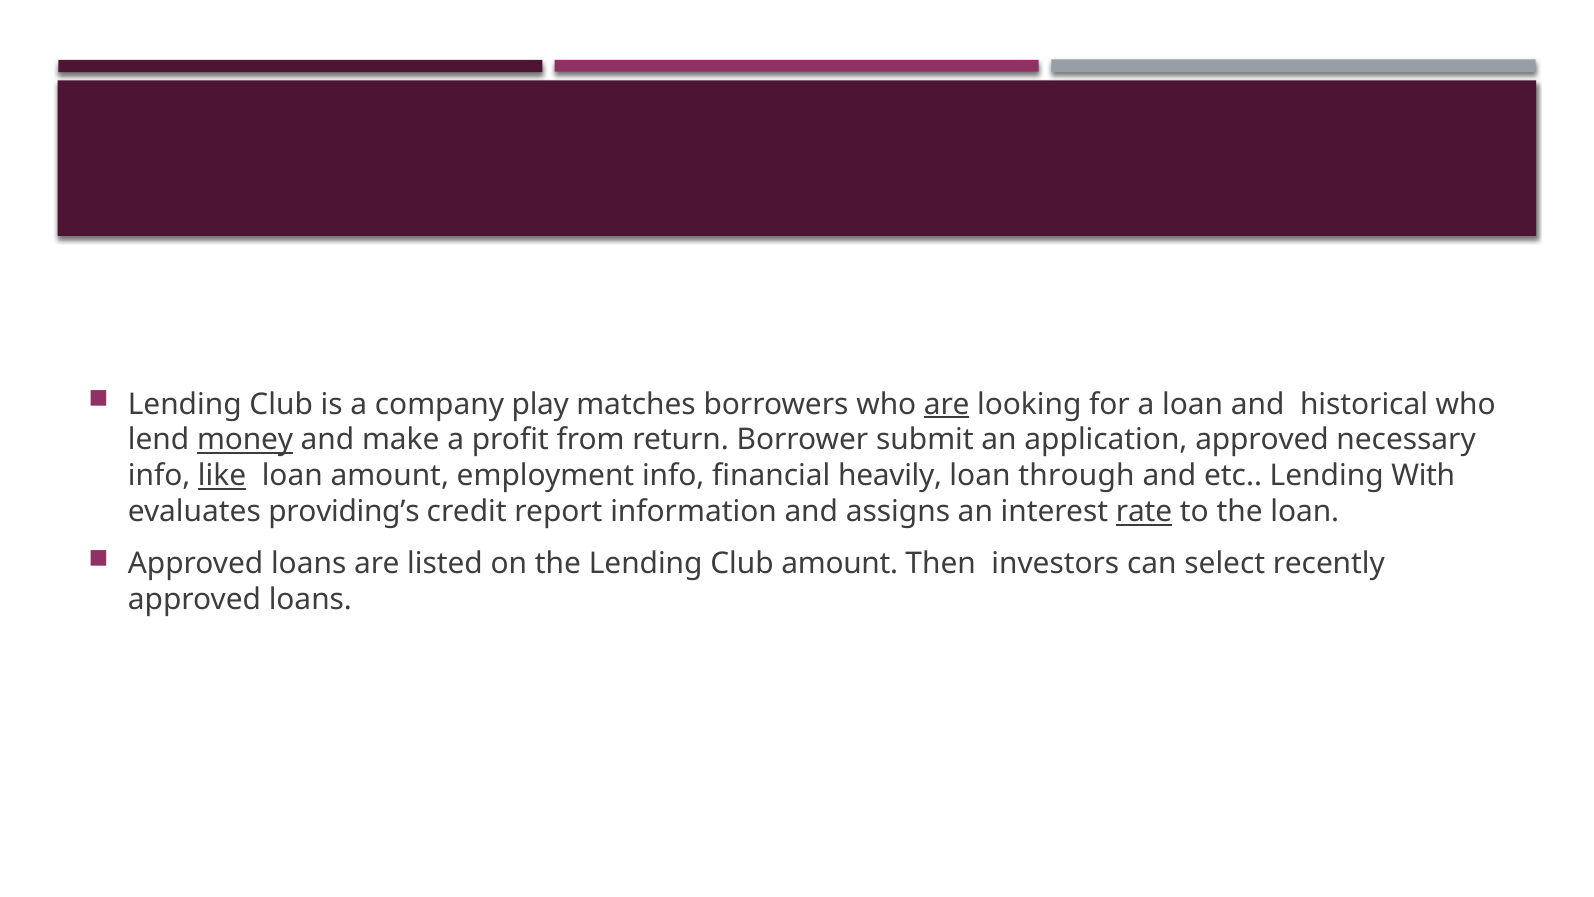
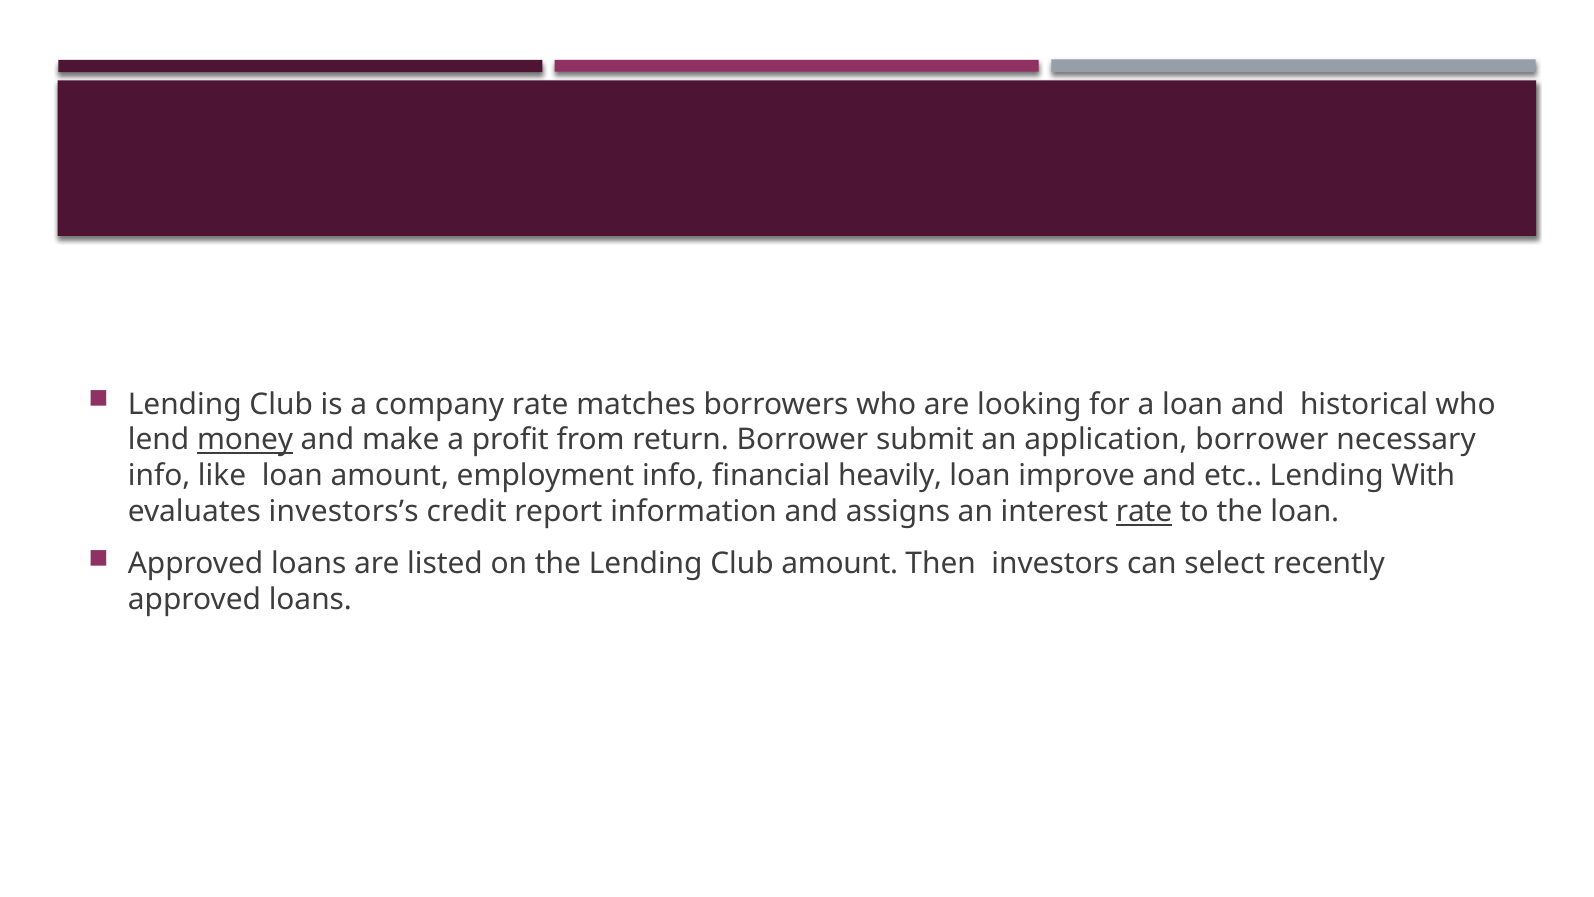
company play: play -> rate (540, 404)
are underline: present -> none (947, 404)
application approved: approved -> borrower (1262, 440)
like underline: present -> none (222, 476)
through: through -> improve (1077, 476)
providing’s: providing’s -> investors’s (344, 512)
